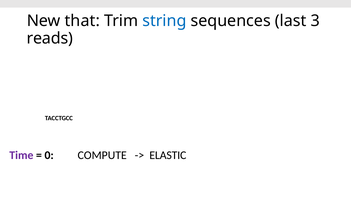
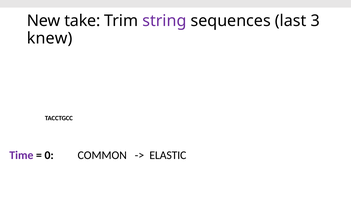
that: that -> take (82, 21)
string colour: blue -> purple (164, 21)
reads: reads -> knew (50, 38)
COMPUTE: COMPUTE -> COMMON (102, 155)
